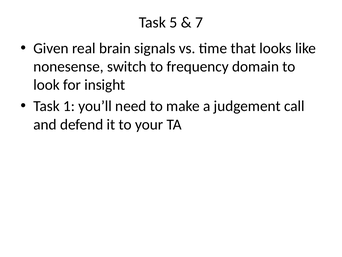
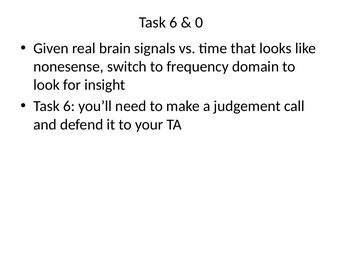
5: 5 -> 6 (173, 22)
7: 7 -> 0 (199, 22)
1: 1 -> 6 (69, 106)
